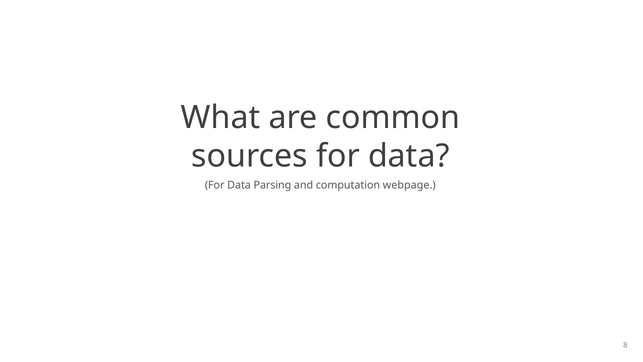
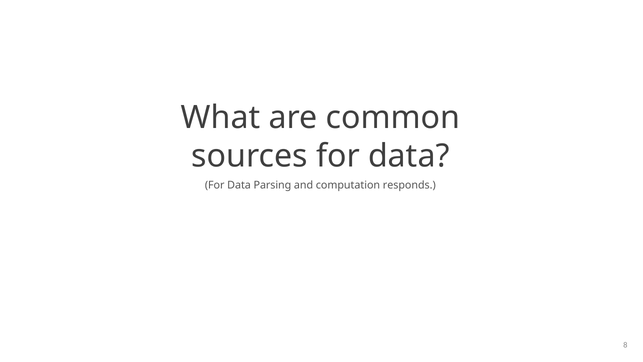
webpage: webpage -> responds (409, 185)
